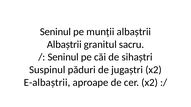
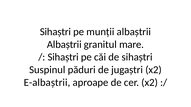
Seninul: Seninul -> Sihaștri (55, 32)
sacru: sacru -> mare (132, 45)
Seninul: Seninul -> Sihaștri (63, 57)
